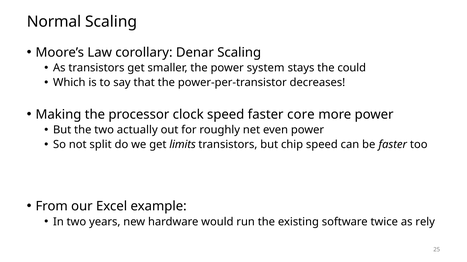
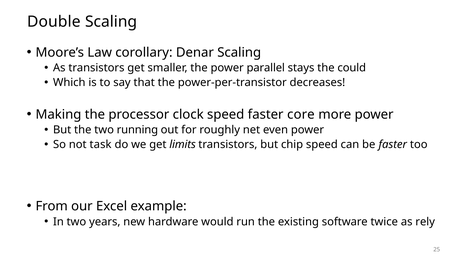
Normal: Normal -> Double (54, 22)
system: system -> parallel (266, 68)
actually: actually -> running (137, 130)
split: split -> task (101, 145)
